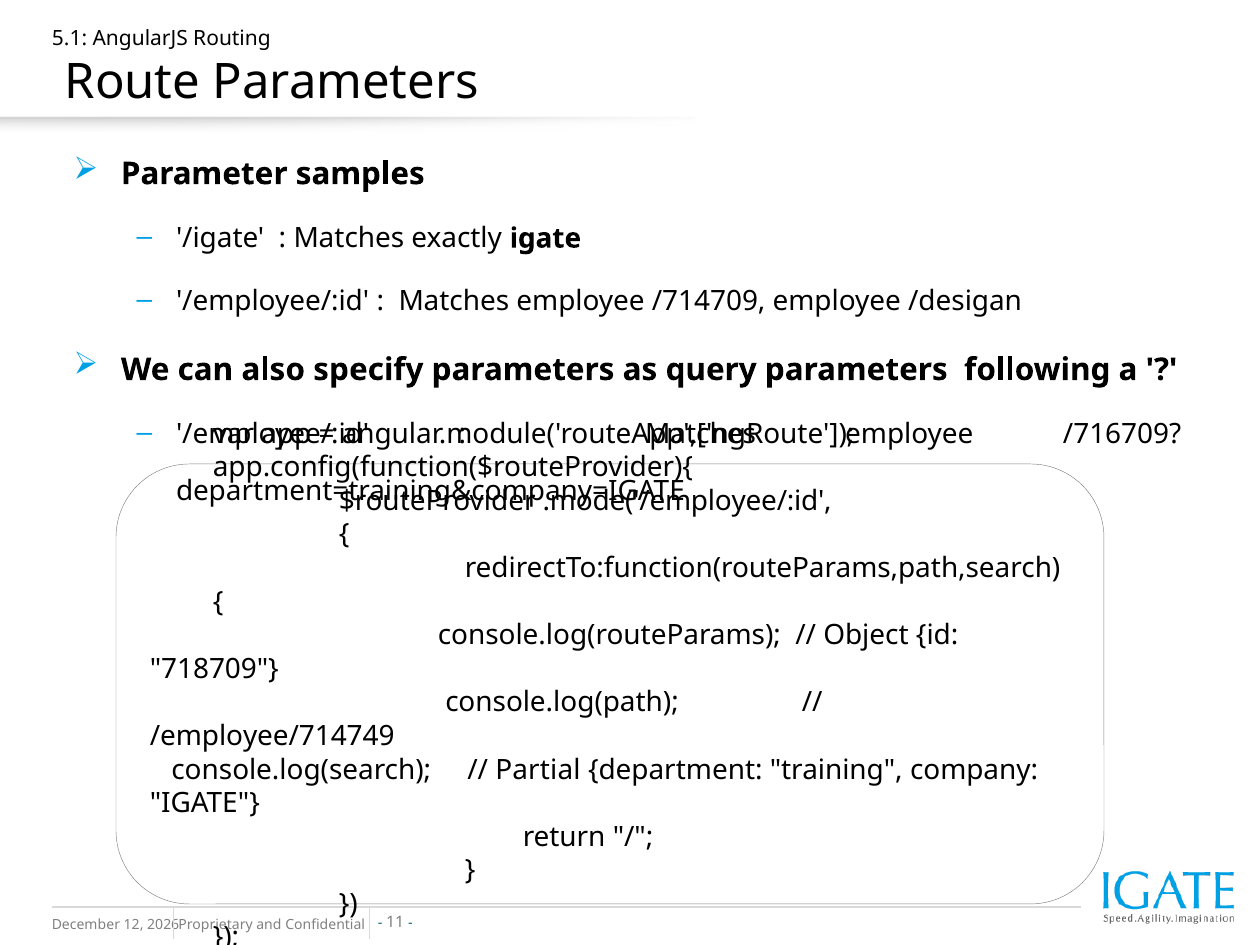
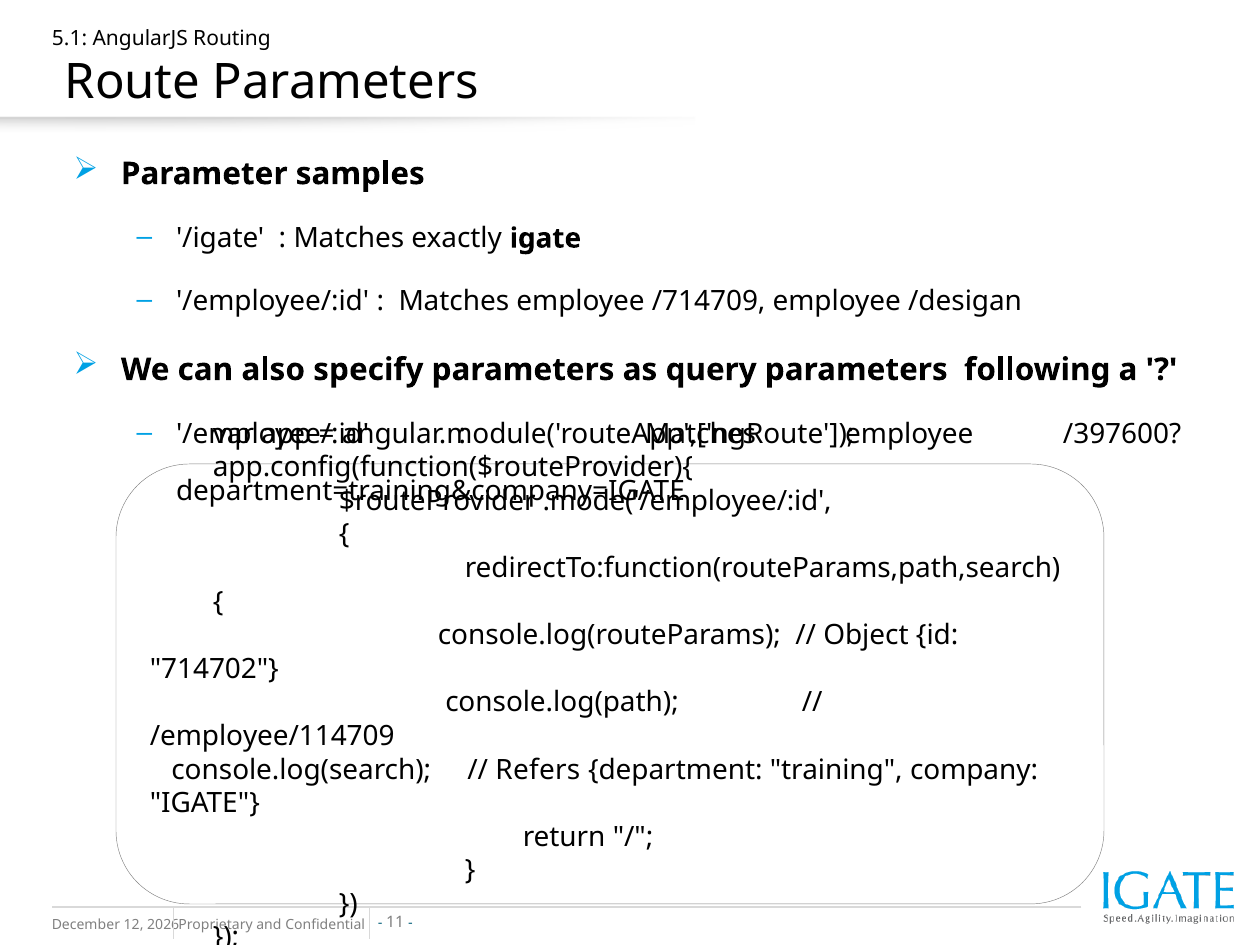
/716709: /716709 -> /397600 (1122, 434)
718709: 718709 -> 714702 (214, 669)
/employee/714749: /employee/714749 -> /employee/114709 (272, 736)
Partial: Partial -> Refers (538, 770)
